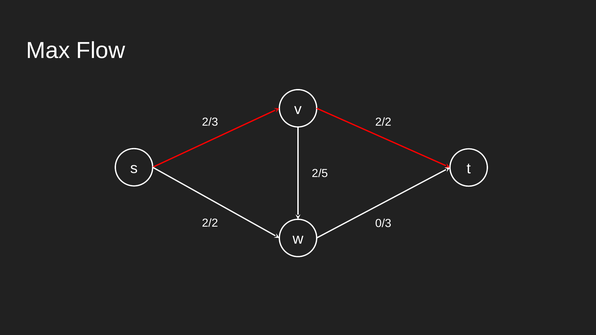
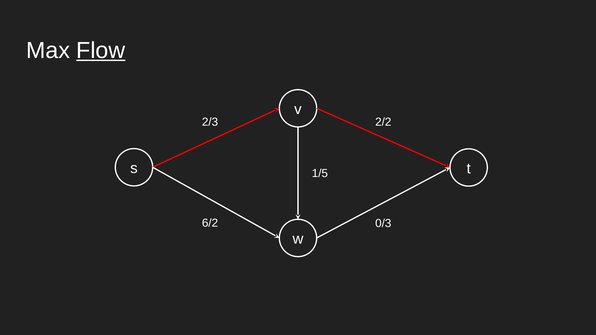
Flow underline: none -> present (101, 50)
2/5: 2/5 -> 1/5 (320, 173)
2/2: 2/2 -> 6/2 (210, 223)
